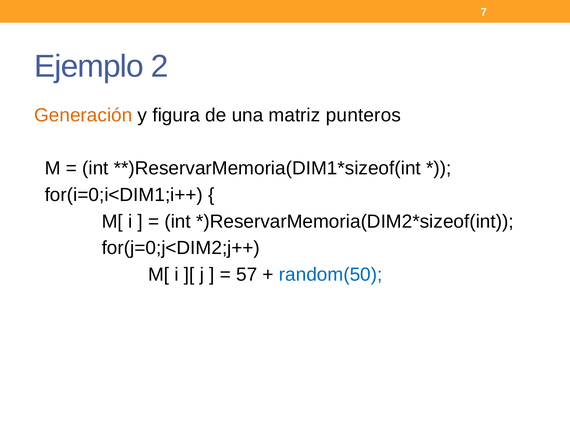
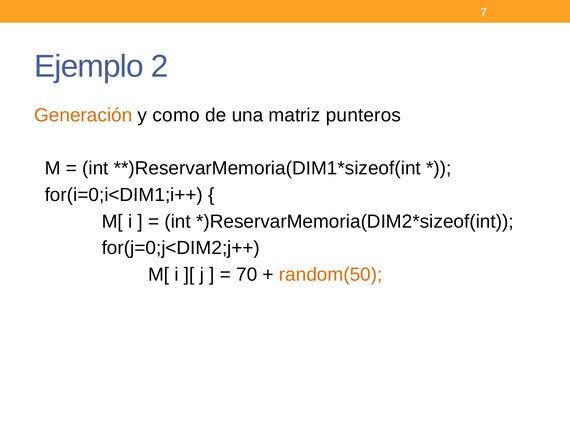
figura: figura -> como (176, 115)
57: 57 -> 70 (247, 275)
random(50 colour: blue -> orange (331, 275)
